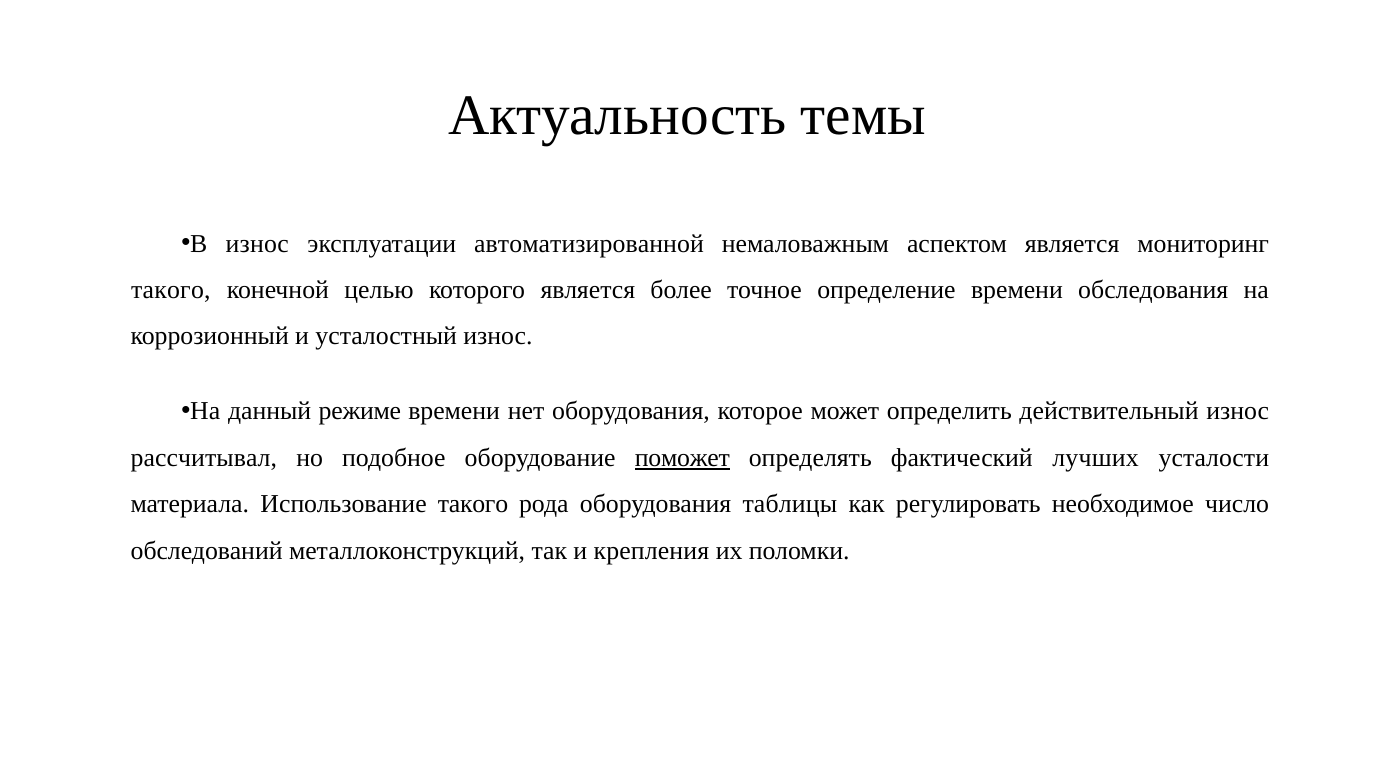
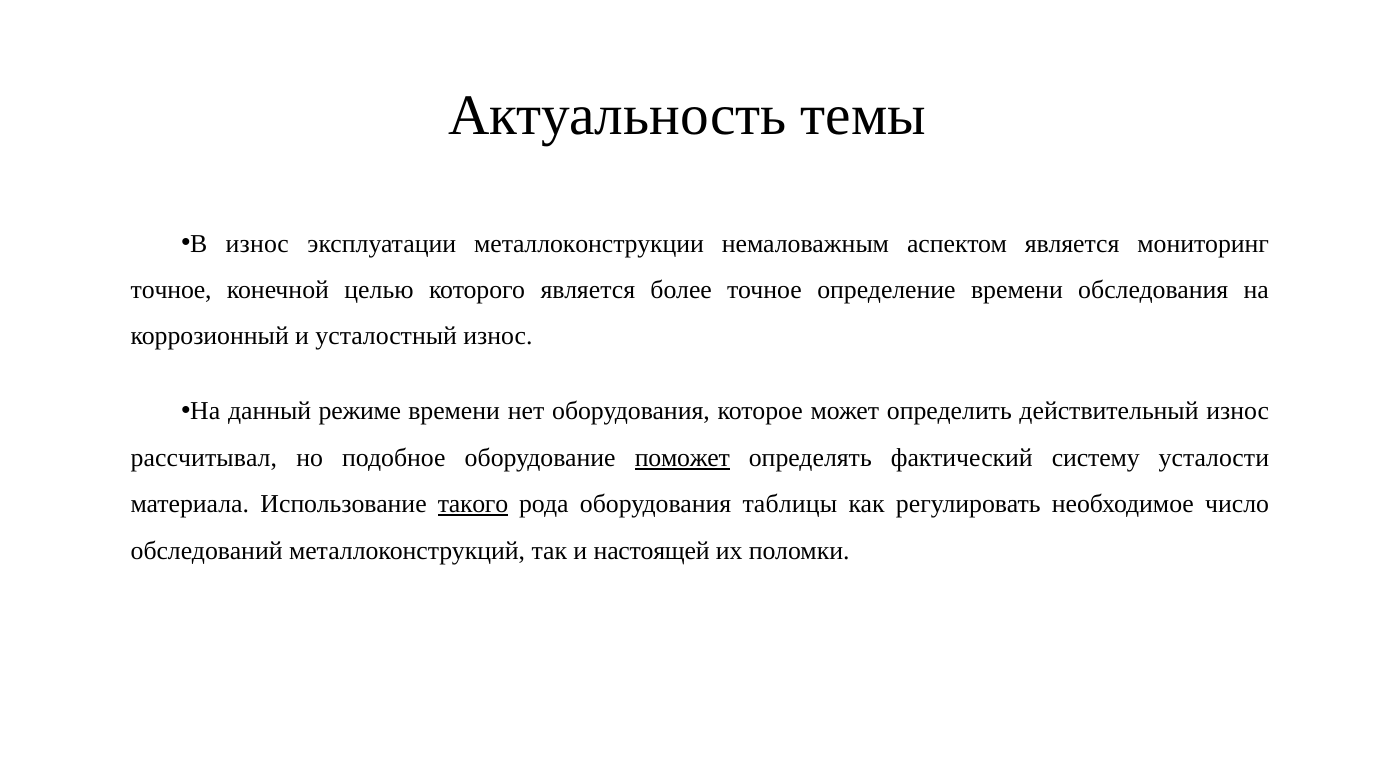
автоматизированной: автоматизированной -> металлоконструкции (589, 244)
такого: такого -> точное (171, 290)
лучших: лучших -> систему (1096, 458)
такого underline: none -> present (473, 504)
крепления: крепления -> настоящей (652, 551)
